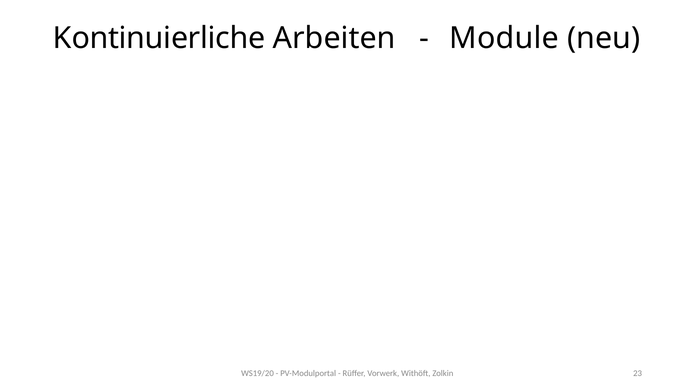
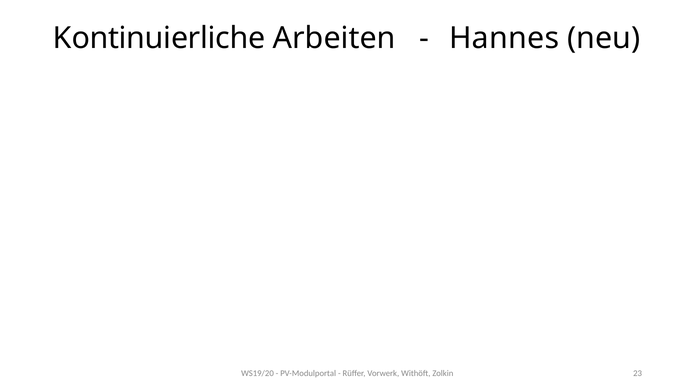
Module: Module -> Hannes (504, 38)
